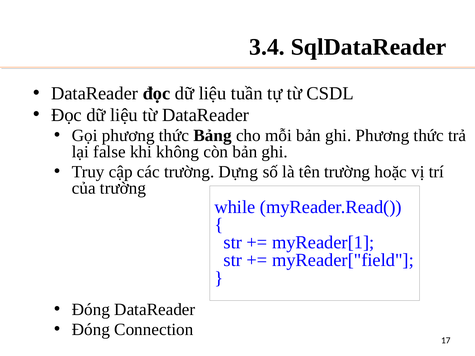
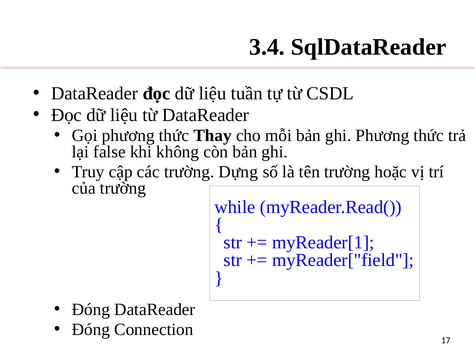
Bảng: Bảng -> Thay (213, 136)
